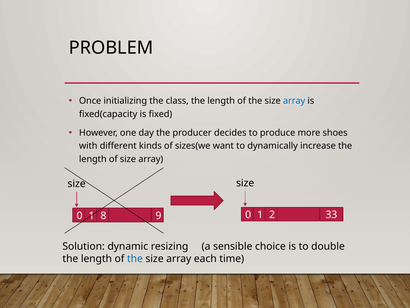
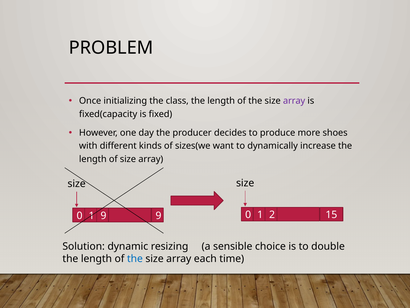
array colour: blue -> purple (294, 101)
33: 33 -> 15 (331, 215)
1 8: 8 -> 9 (104, 215)
